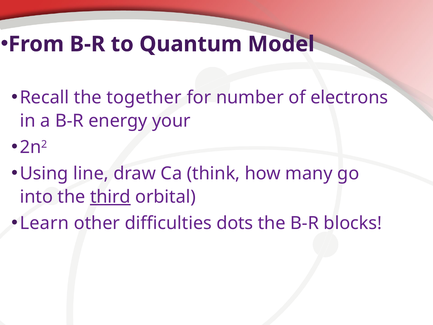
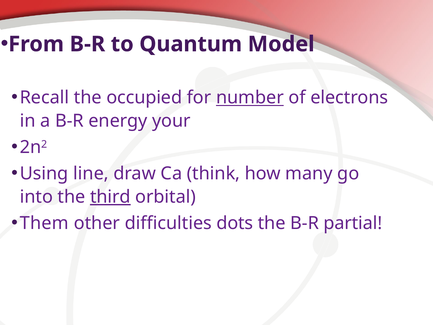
together: together -> occupied (144, 98)
number underline: none -> present (250, 98)
Learn: Learn -> Them (44, 223)
blocks: blocks -> partial (353, 223)
